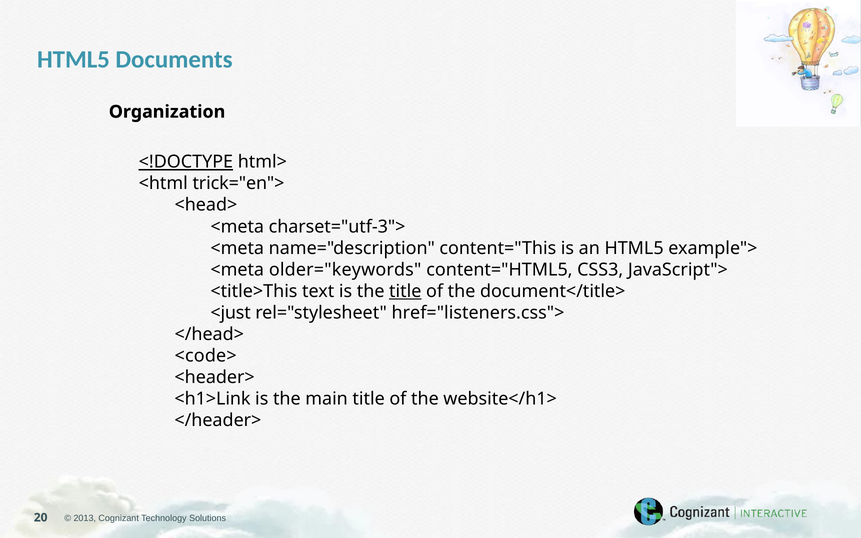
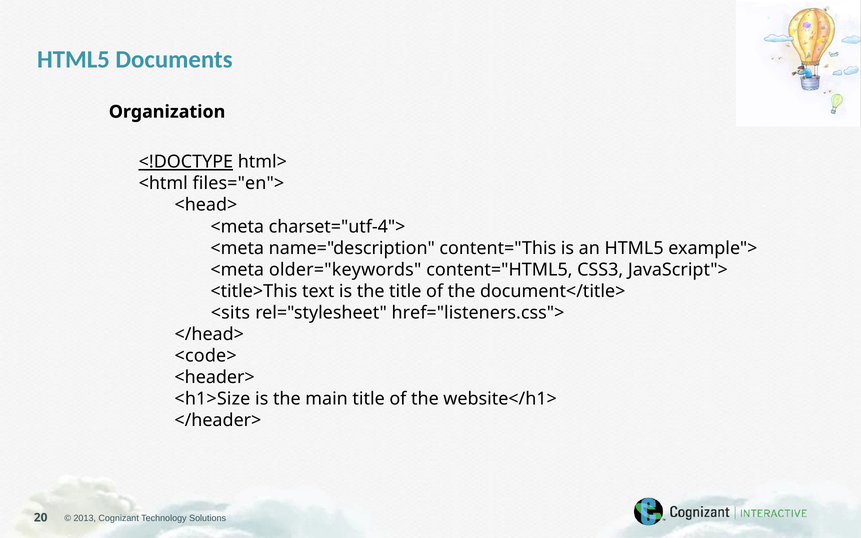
trick="en">: trick="en"> -> files="en"> (238, 184)
charset="utf-3">: charset="utf-3"> -> charset="utf-4"> (337, 227)
title underline: present -> none (405, 291)
<just: <just -> <sits (230, 313)
<h1>Link: <h1>Link -> <h1>Size (212, 399)
